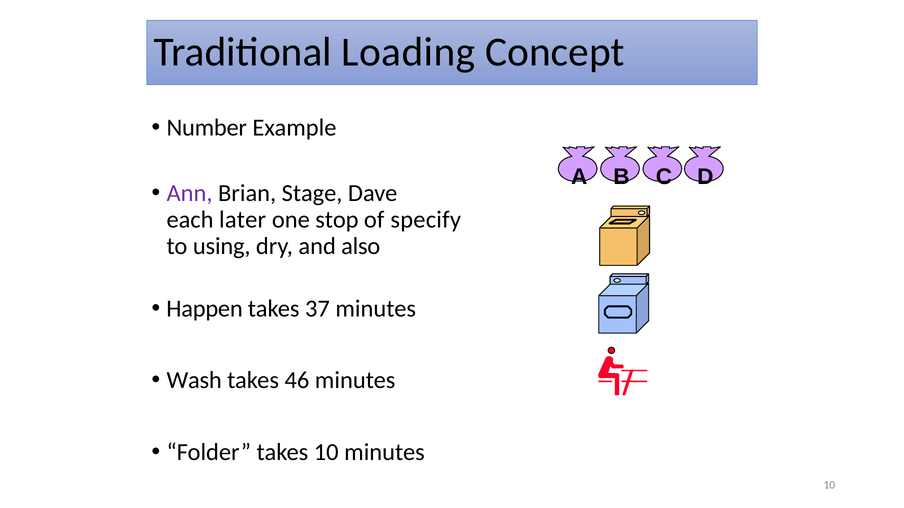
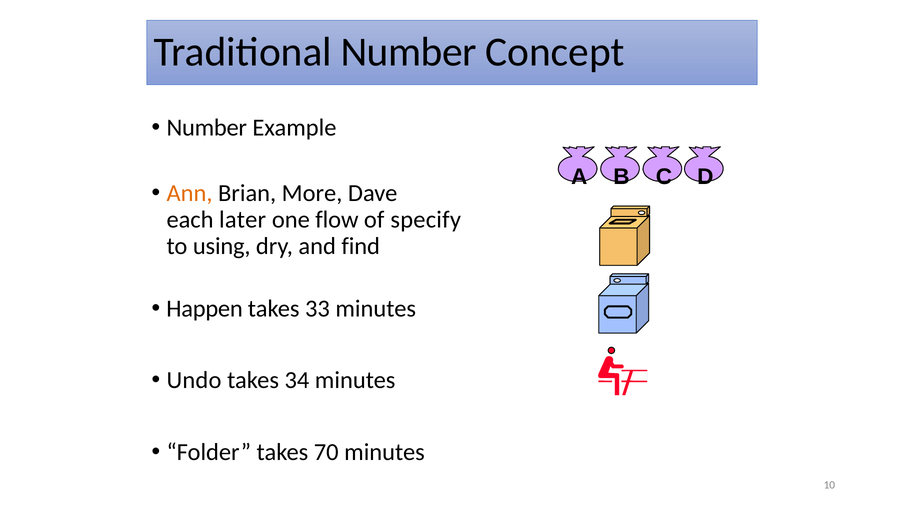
Traditional Loading: Loading -> Number (409, 52)
Ann colour: purple -> orange (190, 193)
Stage: Stage -> More (312, 193)
stop: stop -> flow (337, 220)
also: also -> find (361, 246)
37: 37 -> 33 (317, 309)
Wash: Wash -> Undo (194, 381)
46: 46 -> 34 (297, 381)
takes 10: 10 -> 70 (326, 452)
